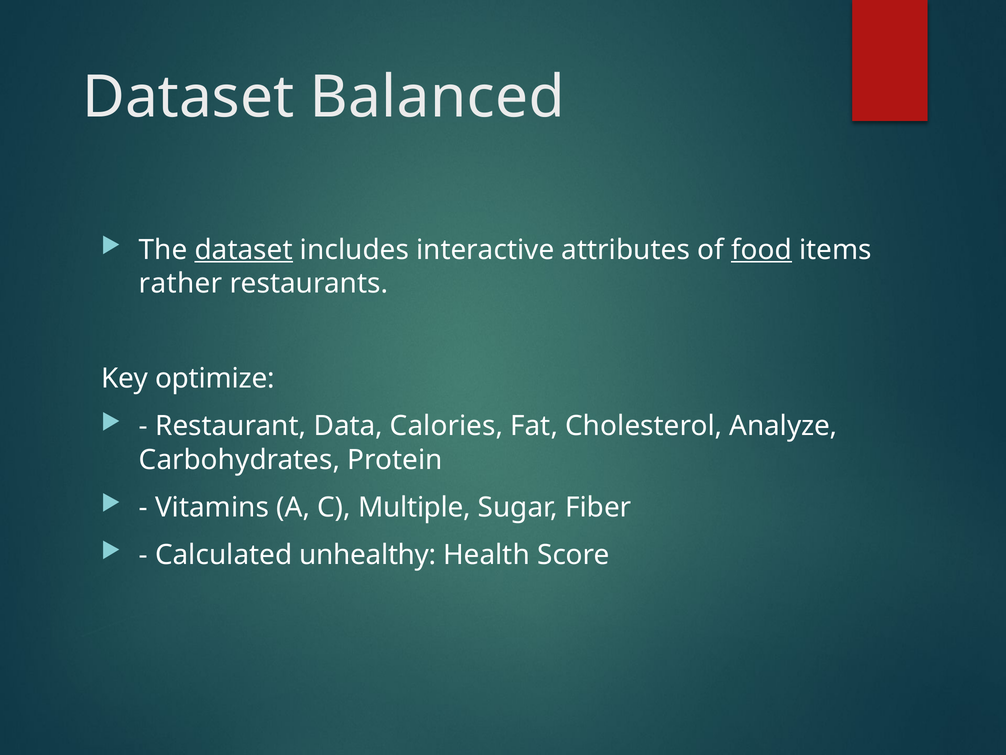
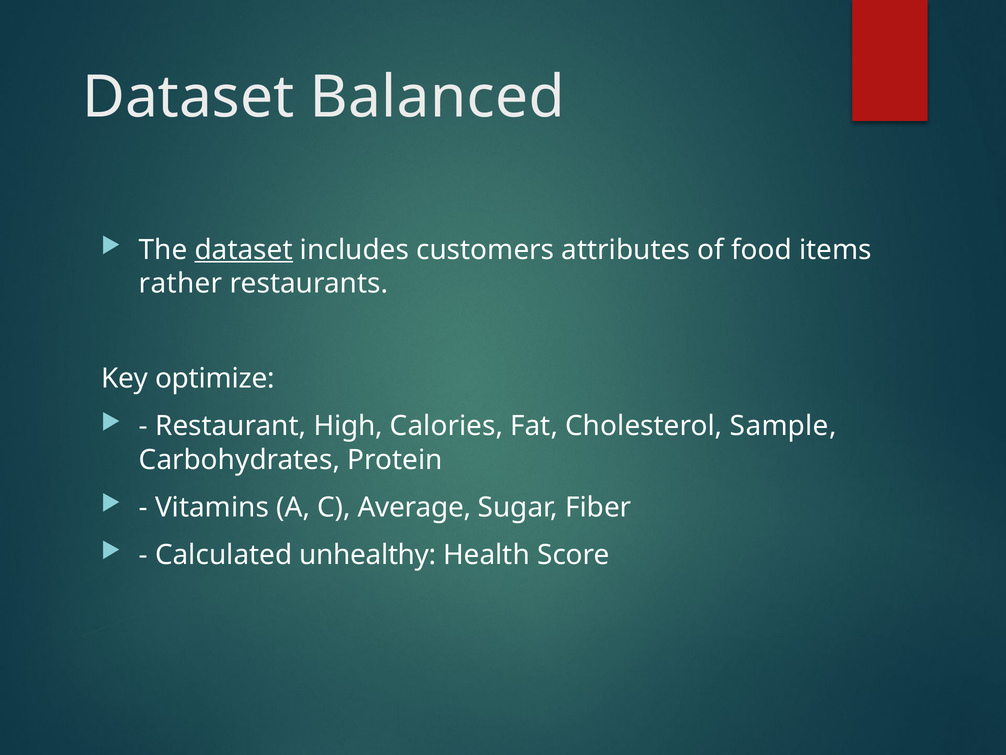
interactive: interactive -> customers (485, 250)
food underline: present -> none (761, 250)
Data: Data -> High (348, 426)
Analyze: Analyze -> Sample (783, 426)
Multiple: Multiple -> Average (414, 507)
